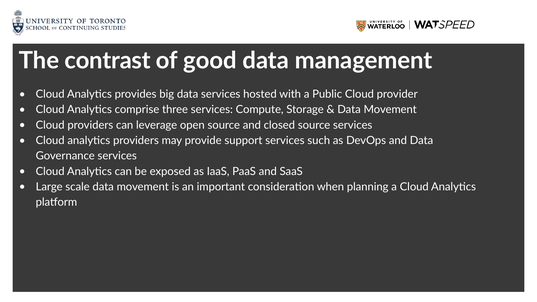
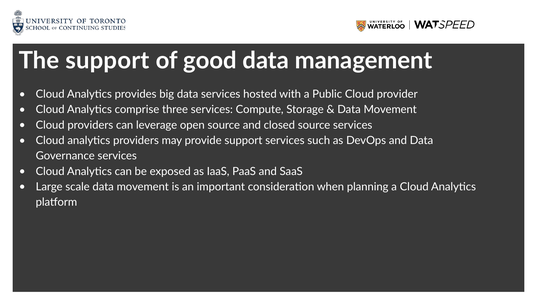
The contrast: contrast -> support (107, 61)
